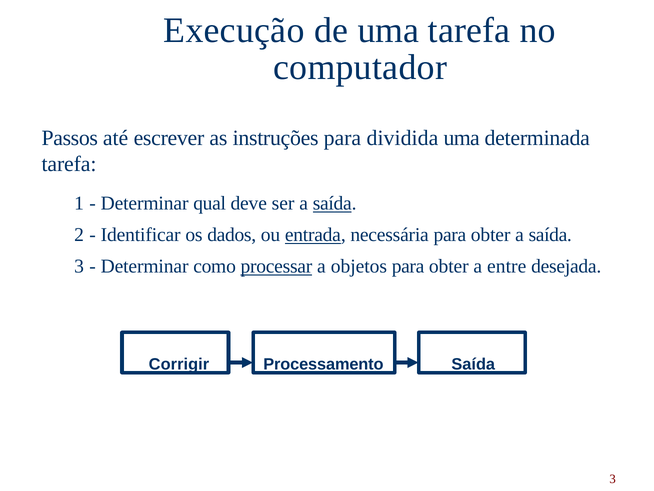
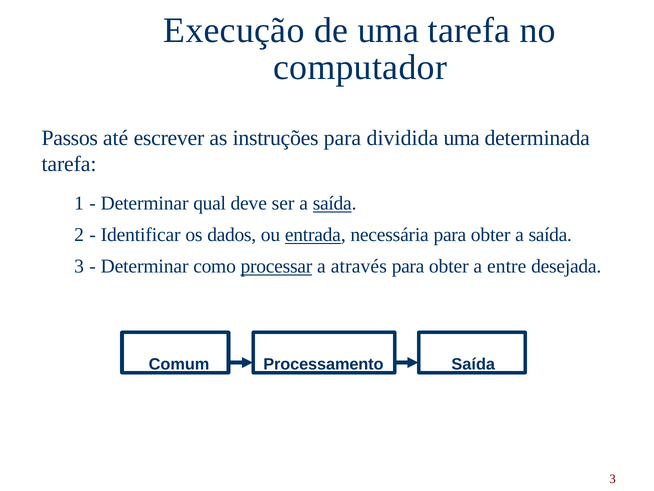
objetos: objetos -> através (359, 266)
Corrigir: Corrigir -> Comum (179, 364)
